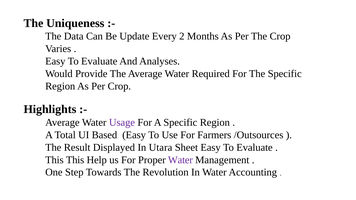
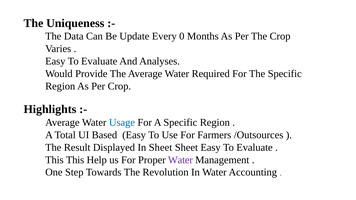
2: 2 -> 0 (182, 36)
Usage colour: purple -> blue (122, 123)
In Utara: Utara -> Sheet (161, 148)
